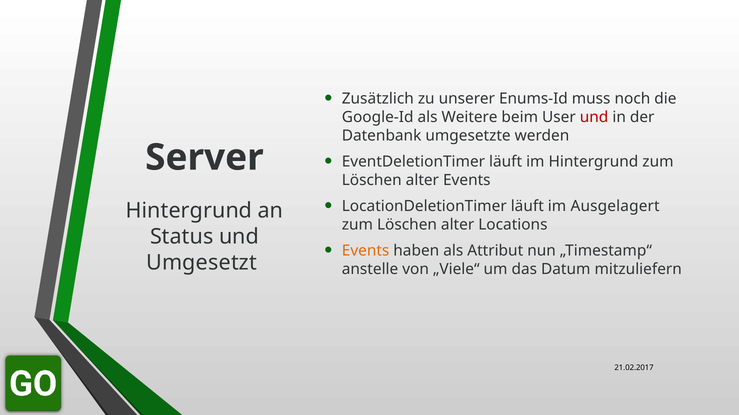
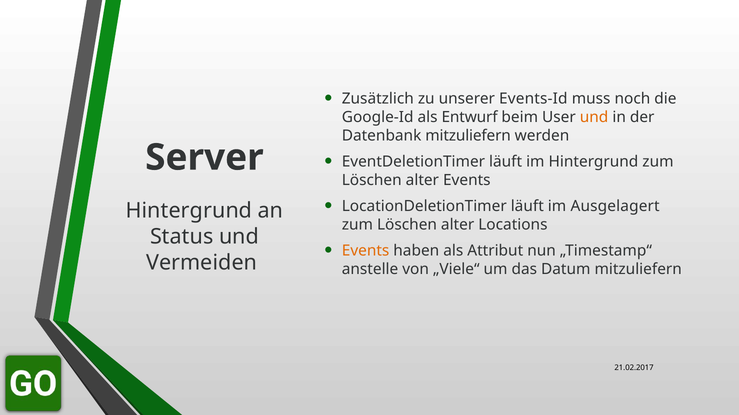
Enums-Id: Enums-Id -> Events-Id (533, 99)
Weitere: Weitere -> Entwurf (470, 117)
und colour: red -> orange (594, 117)
Datenbank umgesetzte: umgesetzte -> mitzuliefern (468, 136)
Umgesetzt: Umgesetzt -> Vermeiden (202, 263)
